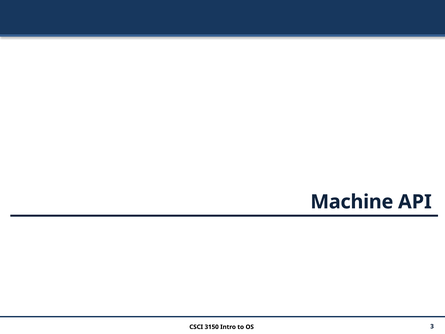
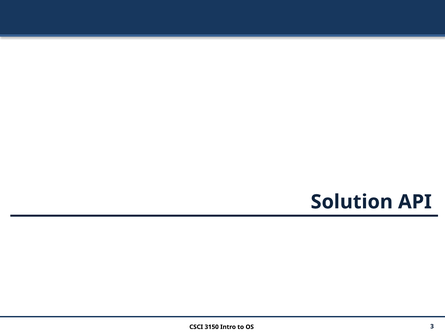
Machine: Machine -> Solution (352, 202)
